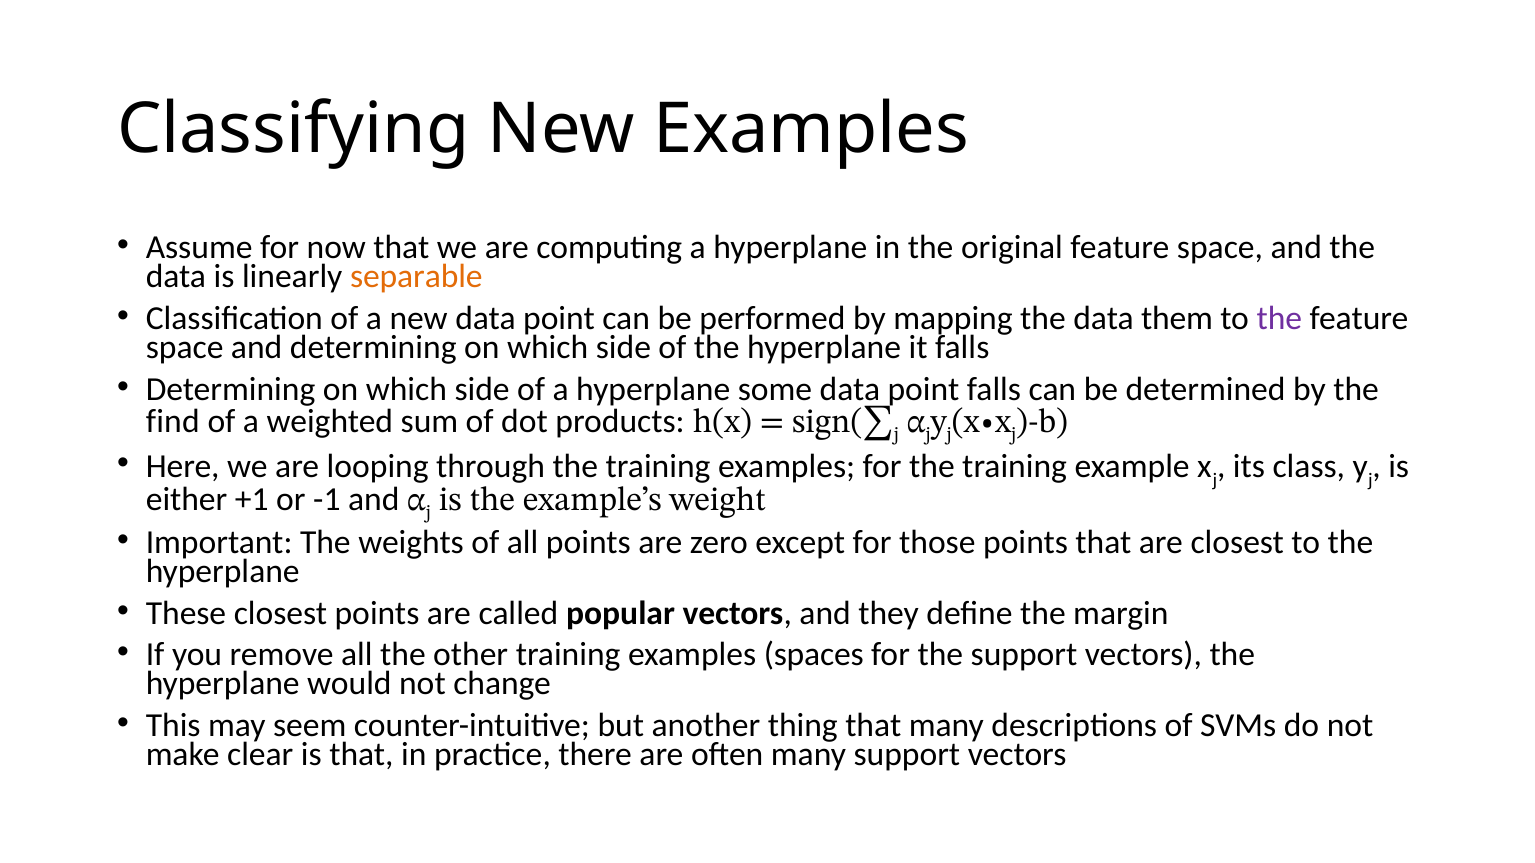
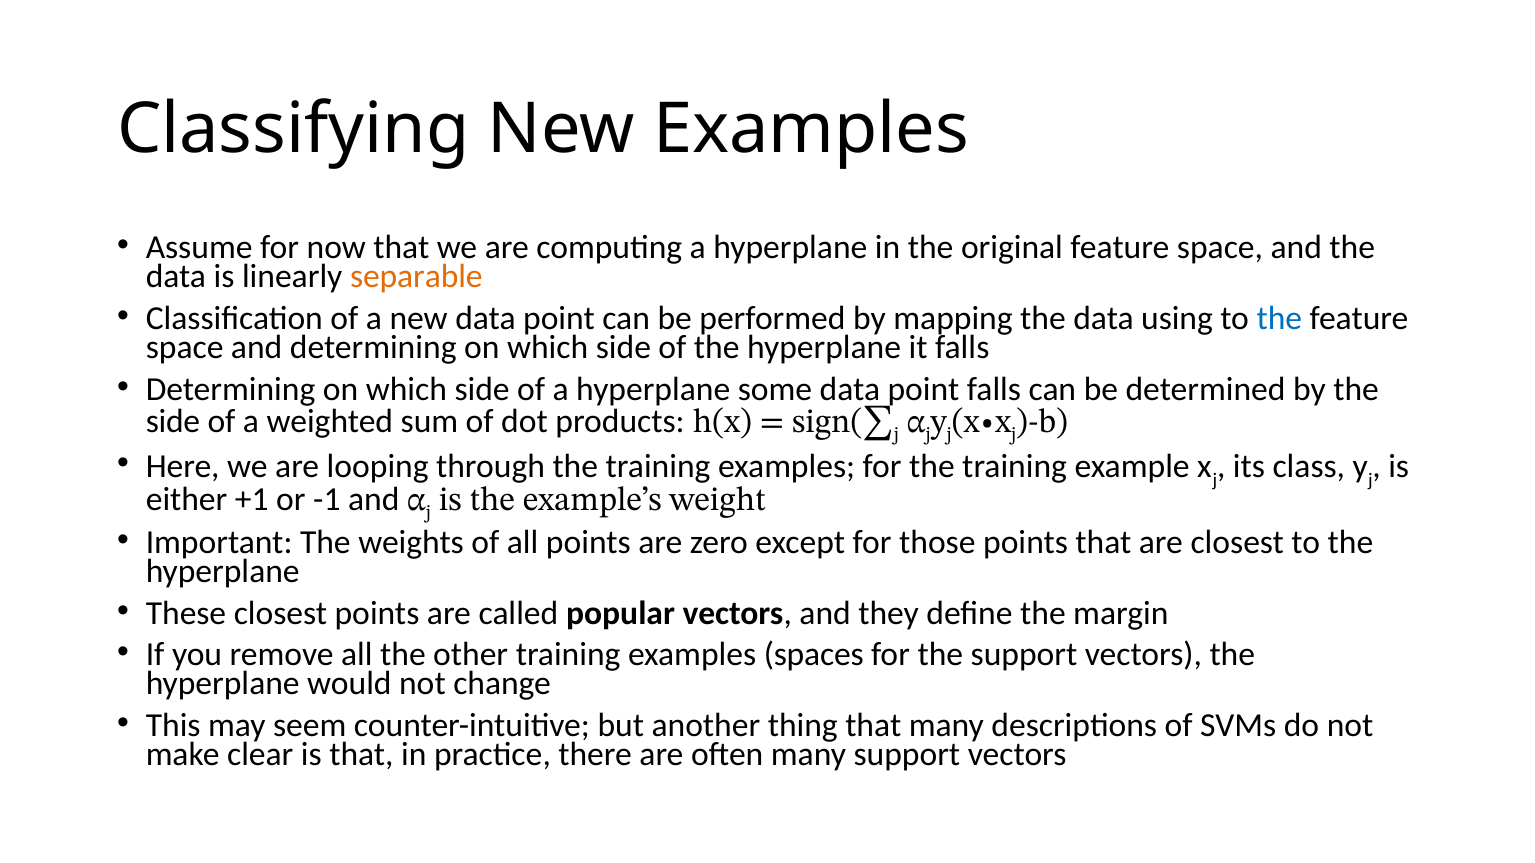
them: them -> using (1177, 319)
the colour: purple -> blue (1279, 319)
find: find -> side (173, 421)
